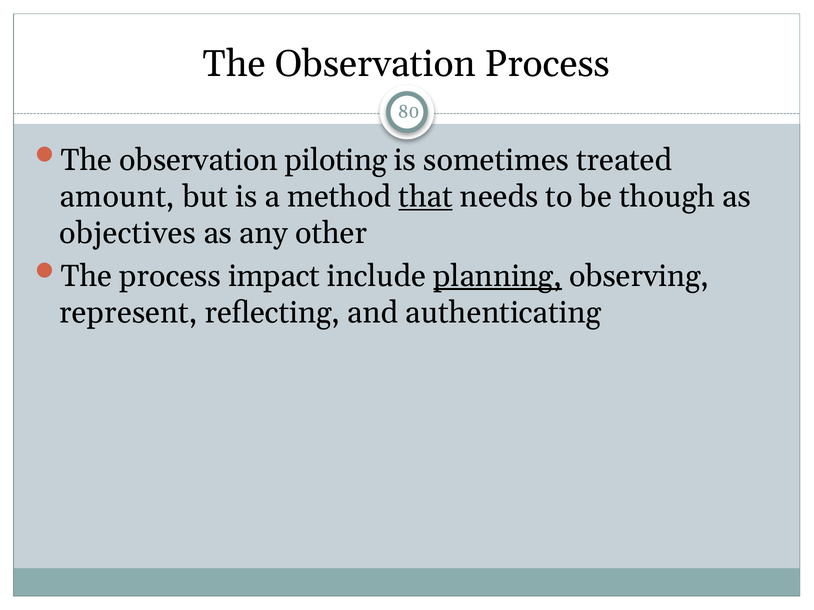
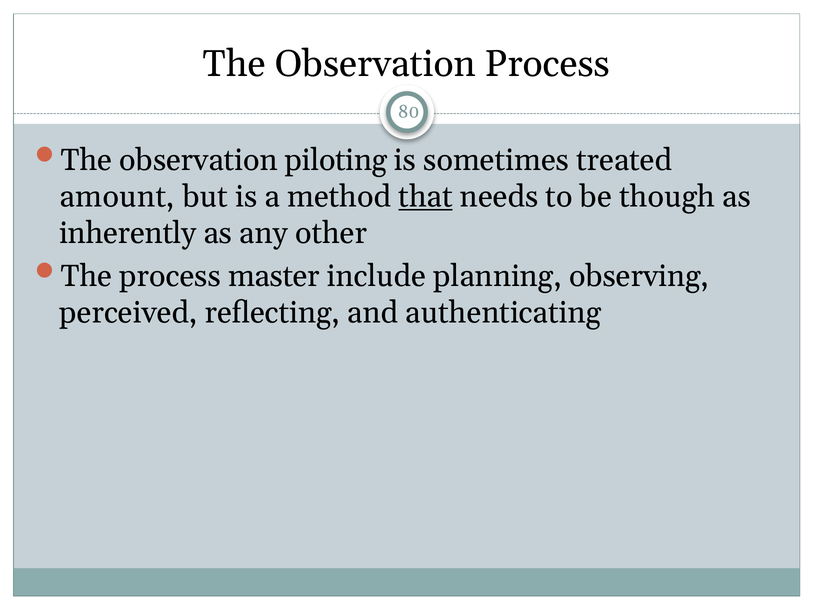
objectives: objectives -> inherently (128, 233)
impact: impact -> master (274, 276)
planning underline: present -> none (498, 276)
represent: represent -> perceived (128, 313)
